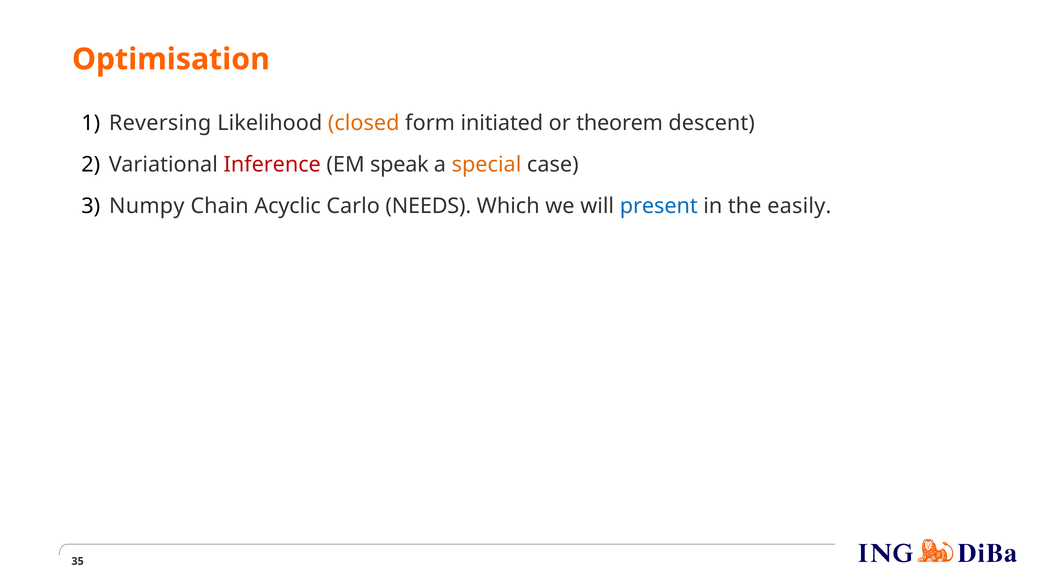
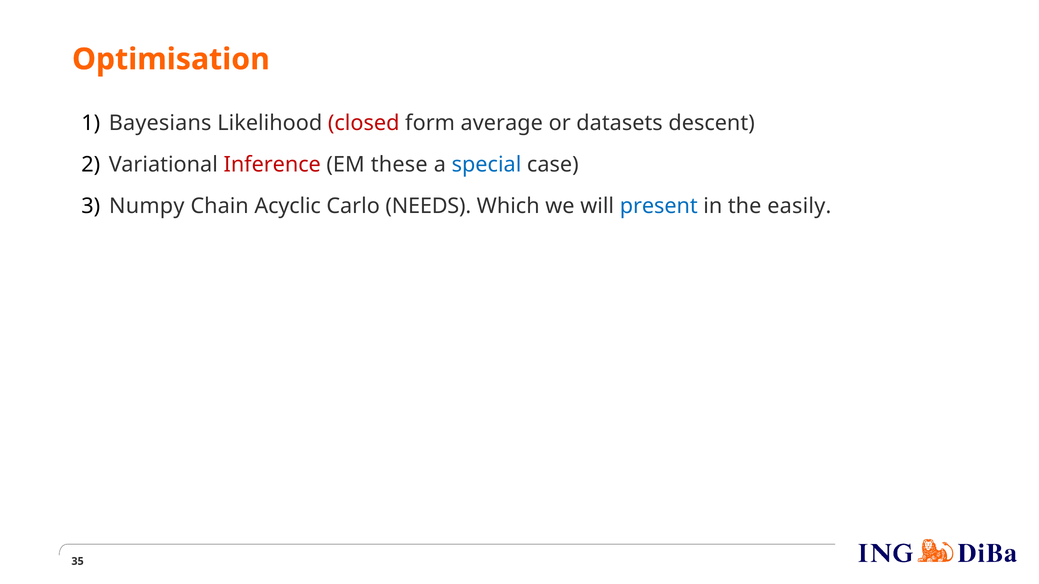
Reversing: Reversing -> Bayesians (160, 123)
closed colour: orange -> red (364, 123)
initiated: initiated -> average (502, 123)
theorem: theorem -> datasets (620, 123)
speak: speak -> these (399, 165)
special colour: orange -> blue (487, 165)
